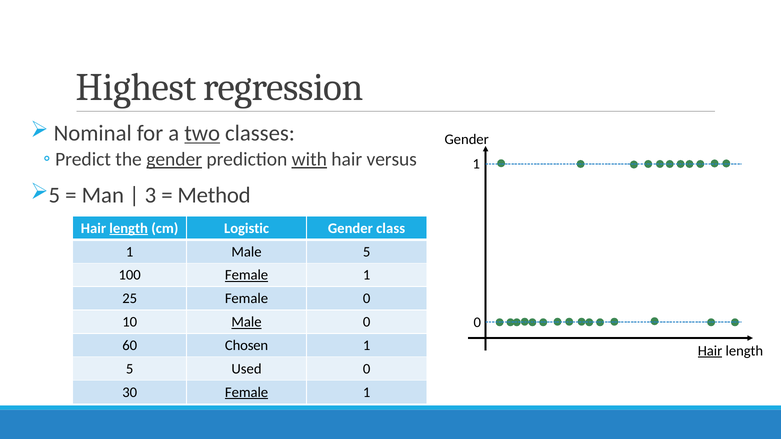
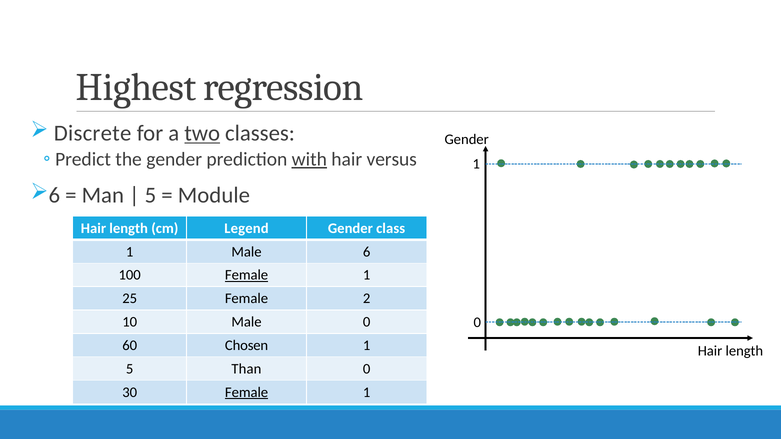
Nominal: Nominal -> Discrete (93, 133)
gender underline: present -> none (174, 159)
5: 5 -> 6 (54, 195)
3: 3 -> 5 (150, 195)
Method: Method -> Module (214, 195)
length underline: present -> none (129, 228)
Logistic: Logistic -> Legend (246, 228)
Male 5: 5 -> 6 (367, 252)
Female 0: 0 -> 2 (367, 299)
Male underline: present -> none (247, 322)
Hair underline: present -> none (710, 351)
Used: Used -> Than (246, 369)
